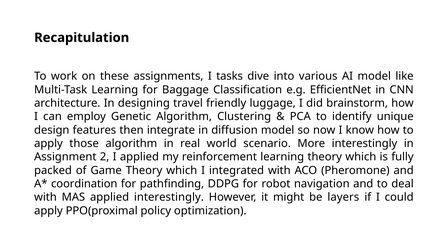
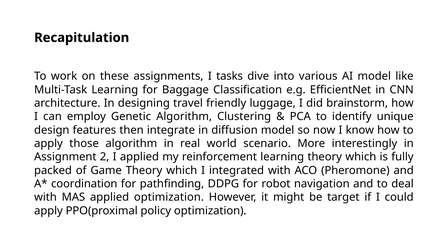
applied interestingly: interestingly -> optimization (169, 197)
layers: layers -> target (343, 197)
